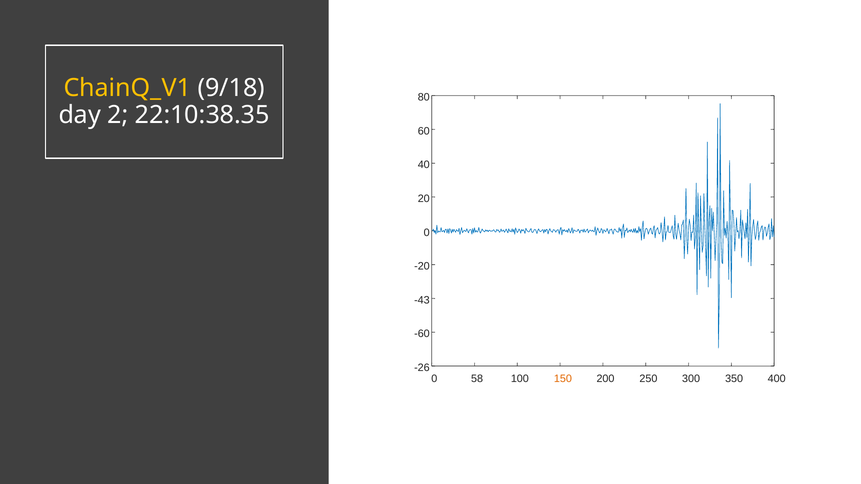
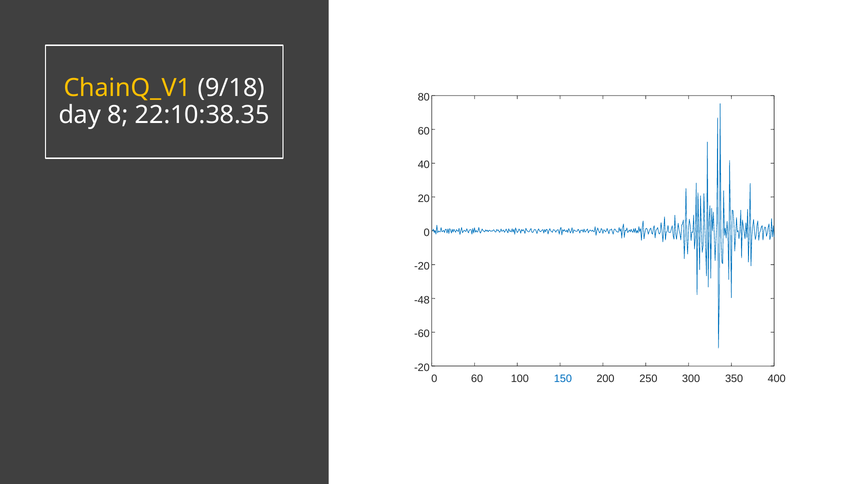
2: 2 -> 8 (118, 115)
-43: -43 -> -48 (422, 300)
-26: -26 -> -20 (422, 368)
0 58: 58 -> 60 (477, 379)
150 colour: orange -> blue (563, 379)
